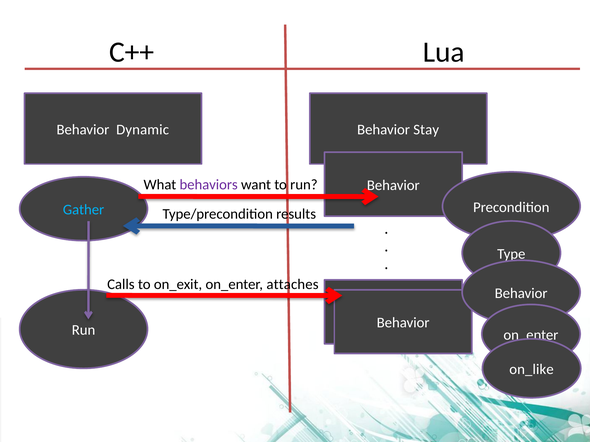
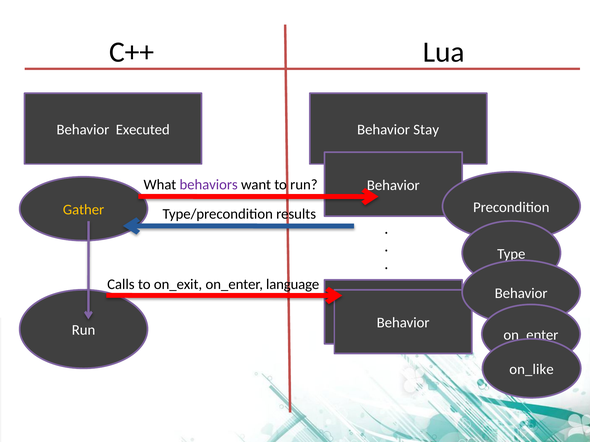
Dynamic: Dynamic -> Executed (143, 130)
Gather colour: light blue -> yellow (84, 210)
attaches: attaches -> language (293, 285)
